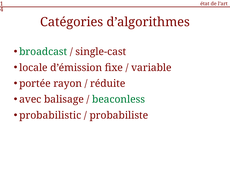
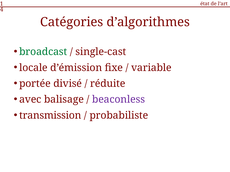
rayon: rayon -> divisé (68, 84)
beaconless colour: green -> purple (119, 100)
probabilistic: probabilistic -> transmission (50, 116)
